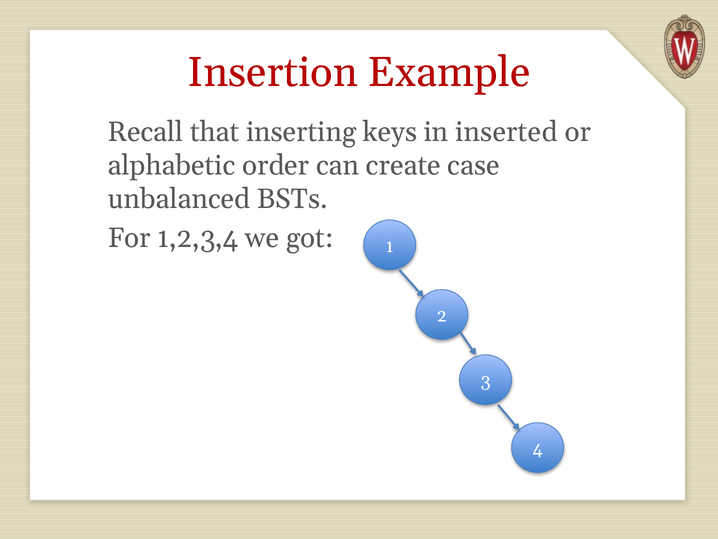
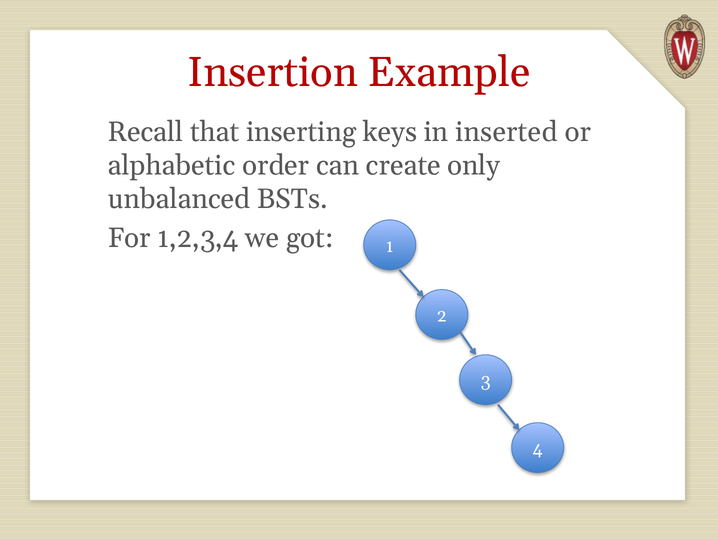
case: case -> only (474, 165)
